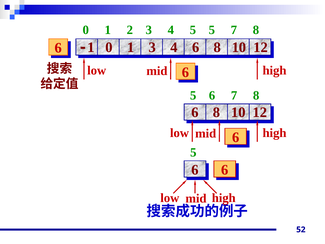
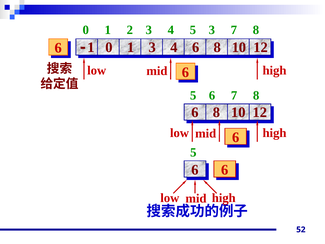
5 5: 5 -> 3 (212, 30)
